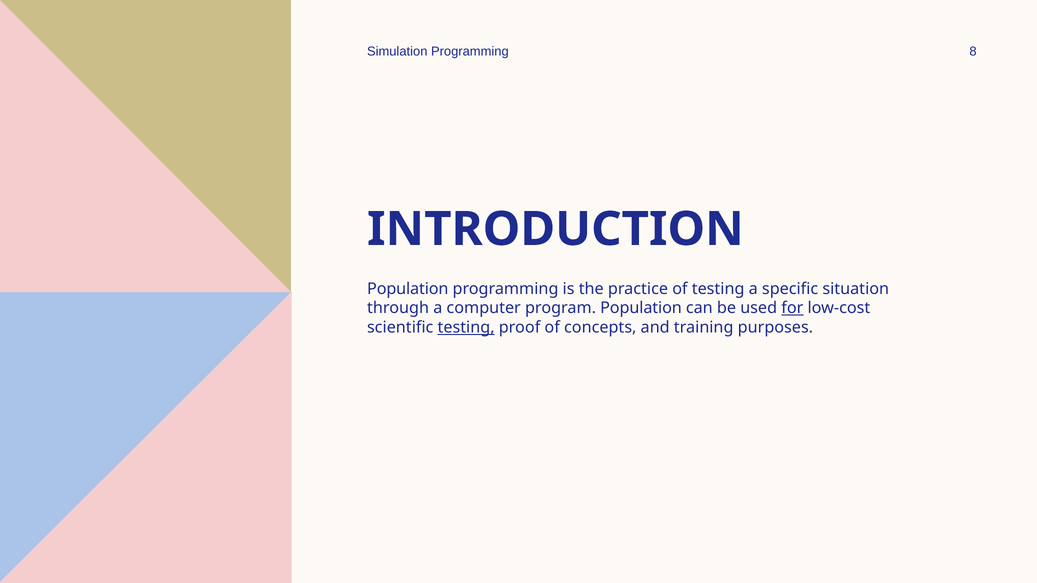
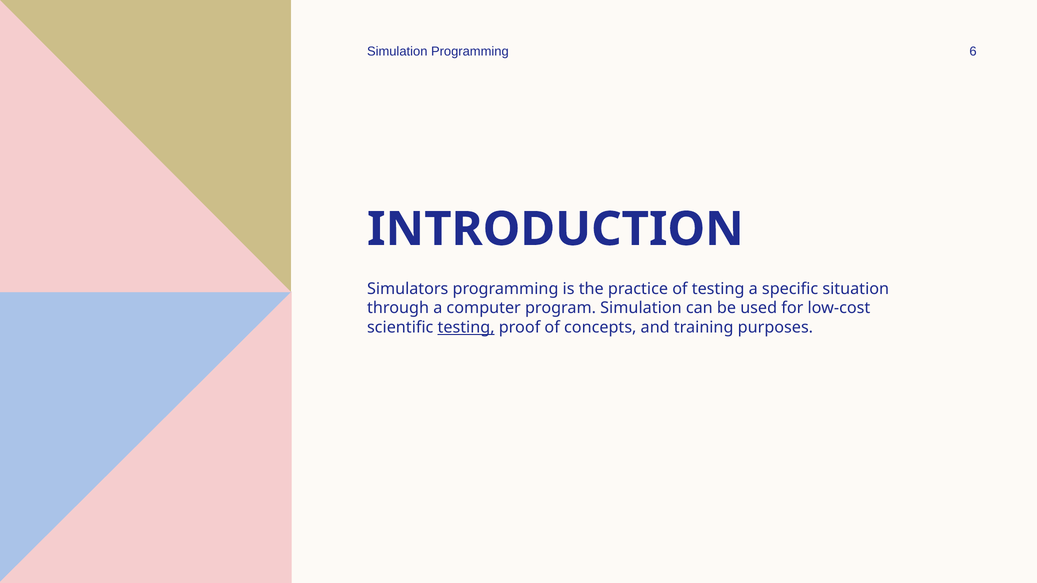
8: 8 -> 6 (973, 51)
Population: Population -> Simulators (408, 289)
program Population: Population -> Simulation (641, 308)
for underline: present -> none (792, 308)
